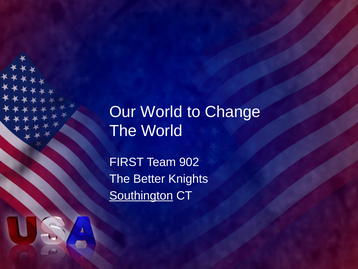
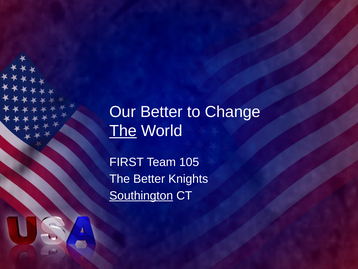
Our World: World -> Better (162, 112)
The underline: none -> present (123, 131)
902: 902 -> 105 (189, 162)
